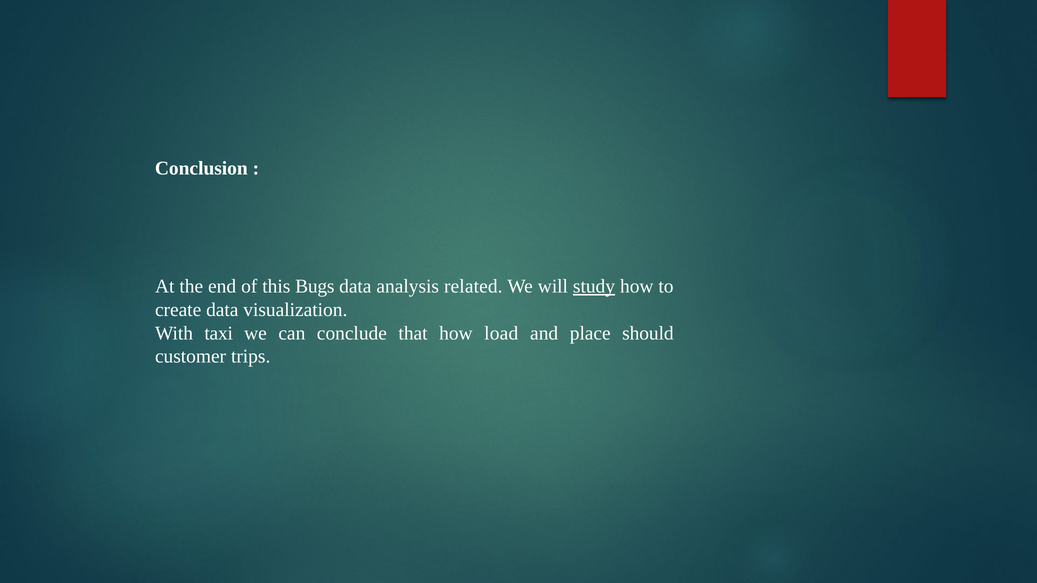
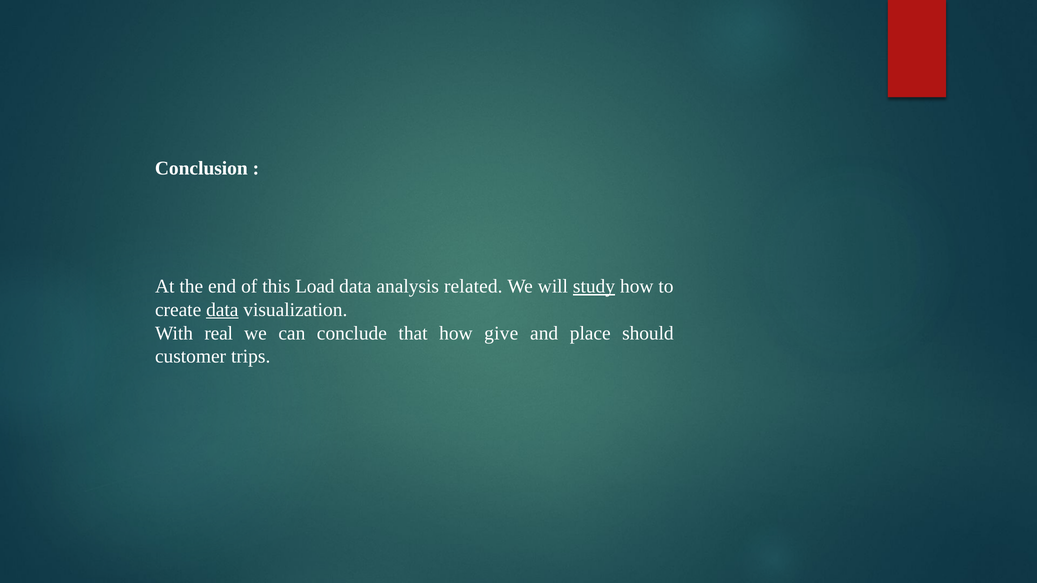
Bugs: Bugs -> Load (315, 287)
data underline: none -> present (222, 310)
taxi: taxi -> real (219, 333)
load: load -> give (501, 333)
